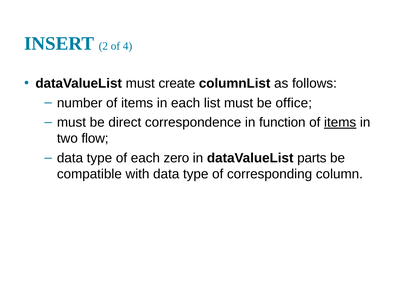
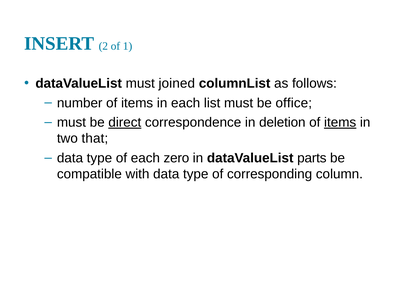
4: 4 -> 1 (128, 46)
create: create -> joined (177, 84)
direct underline: none -> present (125, 123)
function: function -> deletion (282, 123)
flow: flow -> that (95, 139)
